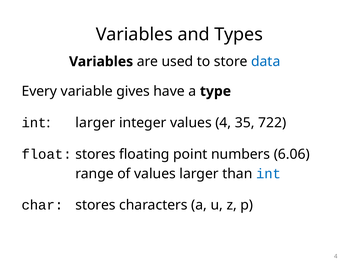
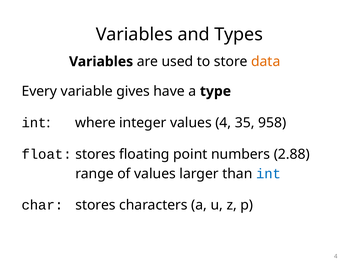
data colour: blue -> orange (266, 62)
larger: larger -> where (96, 123)
722: 722 -> 958 (272, 123)
6.06: 6.06 -> 2.88 (292, 154)
